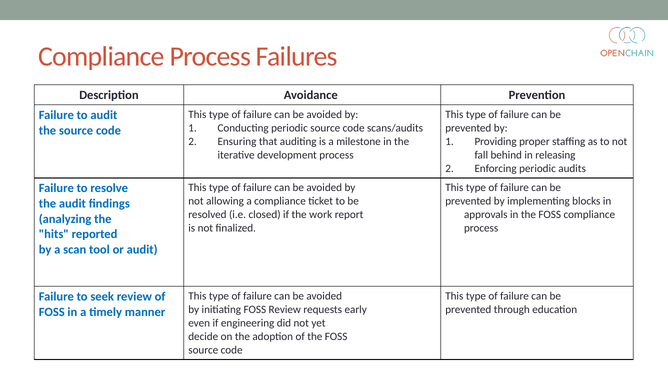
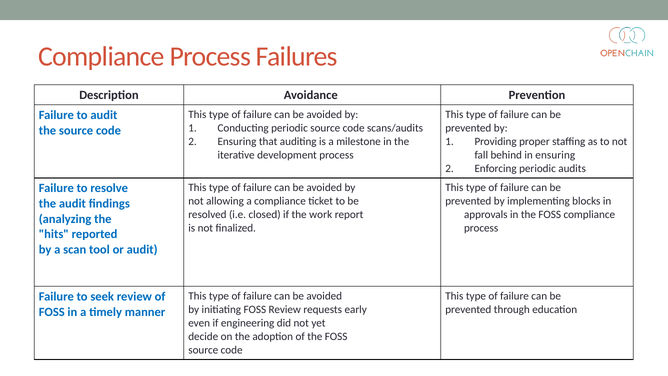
in releasing: releasing -> ensuring (555, 155)
